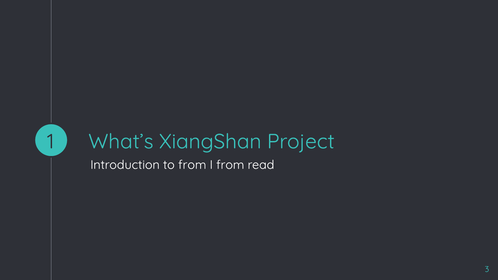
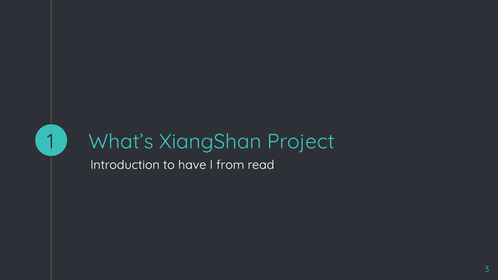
to from: from -> have (192, 165)
